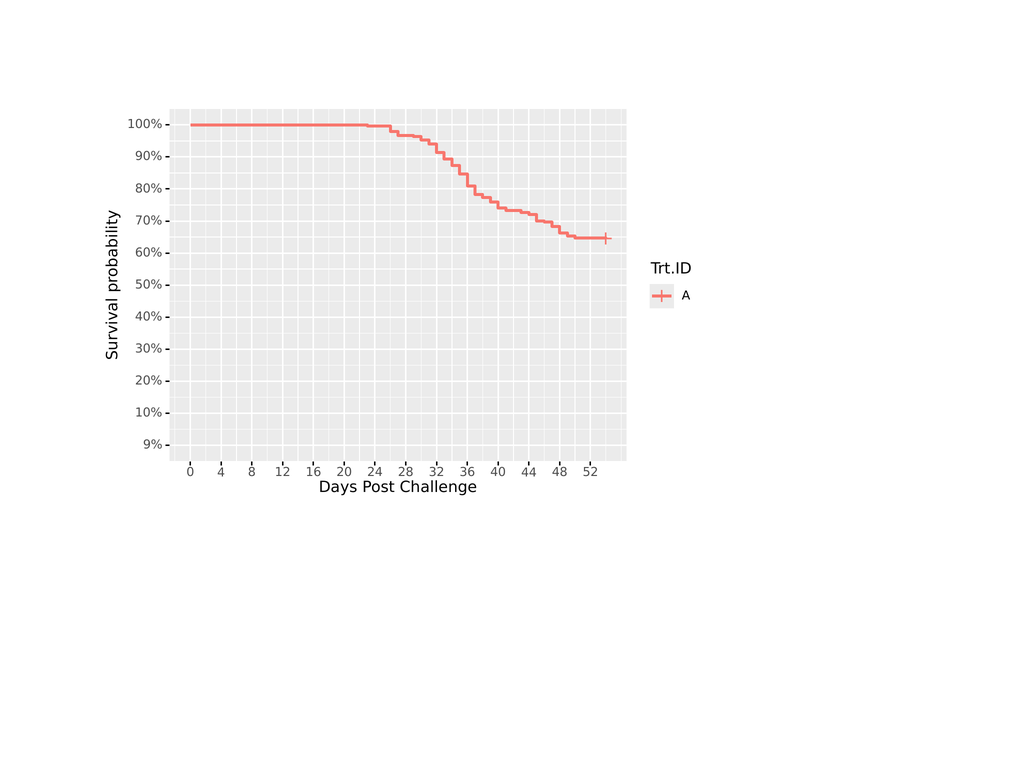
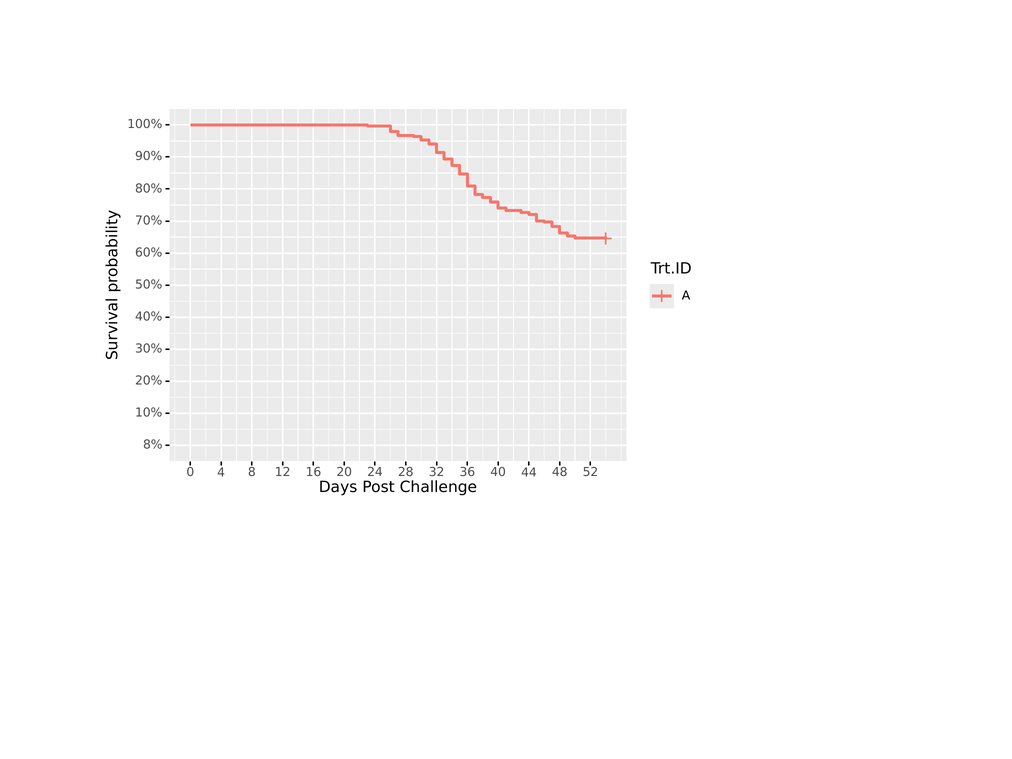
9%: 9% -> 8% (153, 445)
